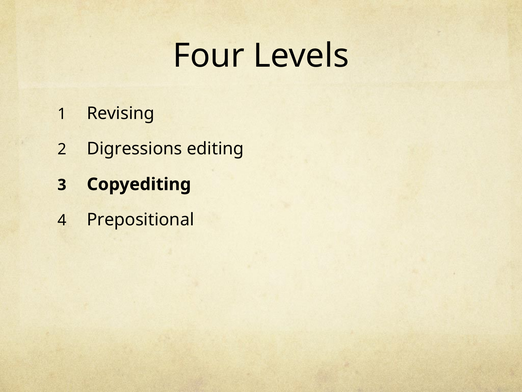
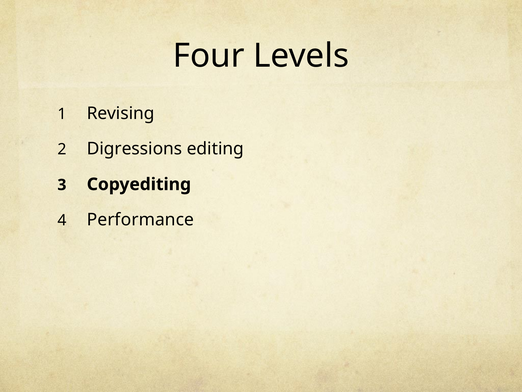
Prepositional: Prepositional -> Performance (140, 219)
